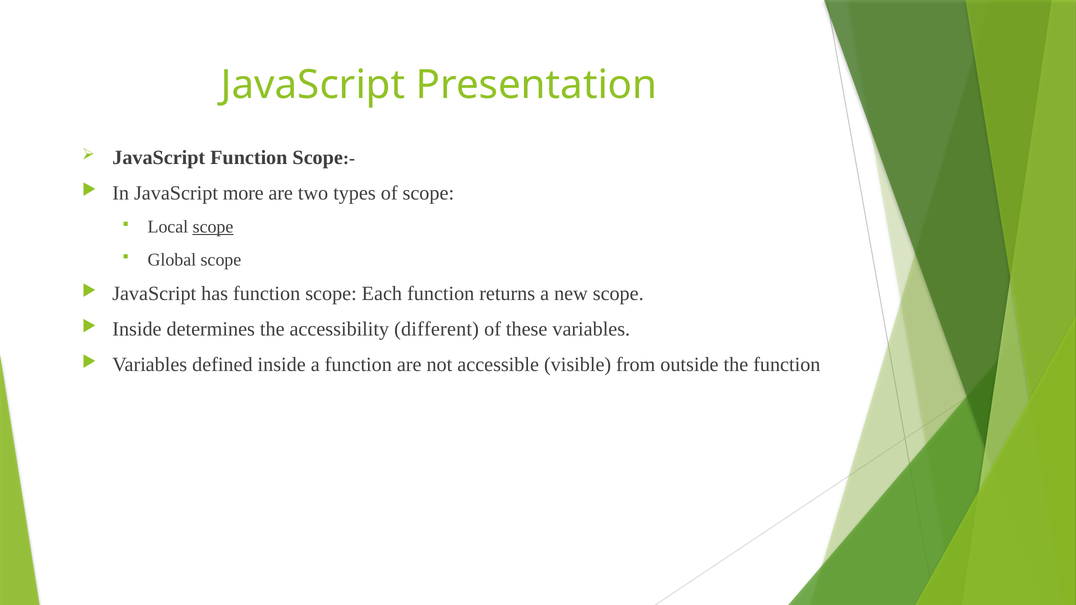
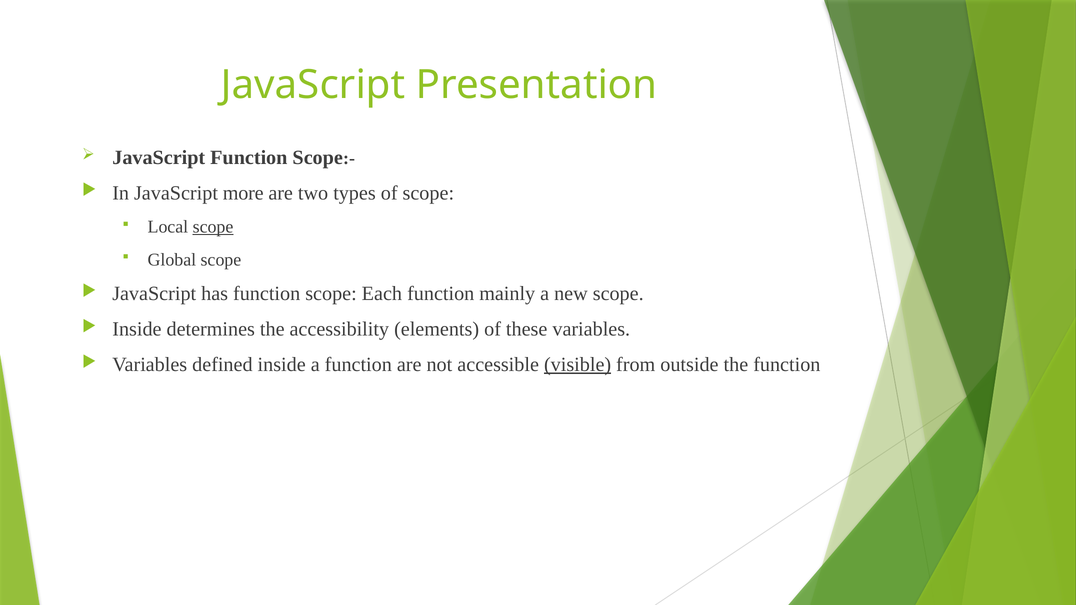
returns: returns -> mainly (507, 294)
different: different -> elements (437, 329)
visible underline: none -> present (578, 365)
